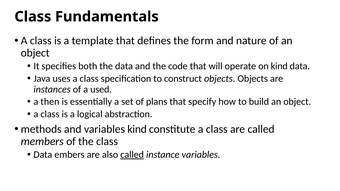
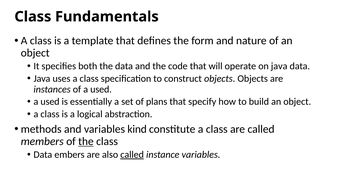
on kind: kind -> java (279, 66)
then: then -> used (50, 102)
the underline: none -> present (86, 142)
